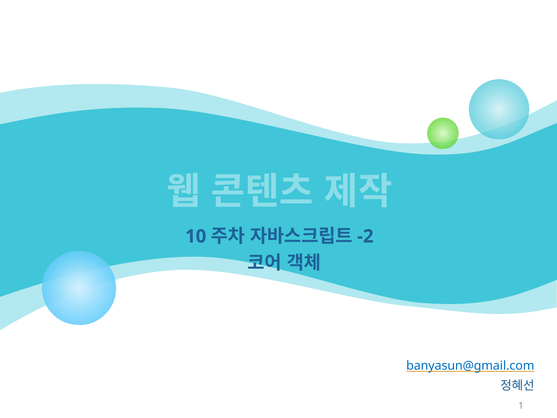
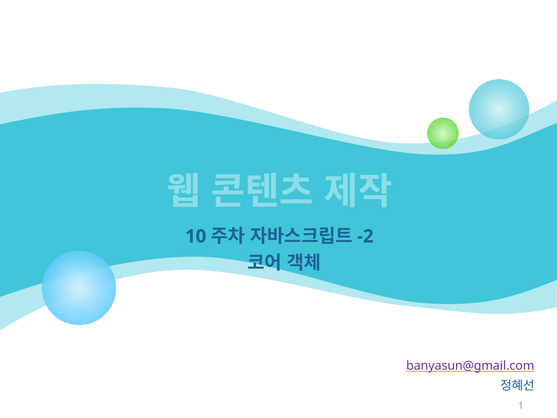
banyasun@gmail.com colour: blue -> purple (470, 366)
